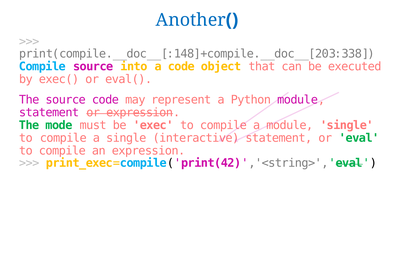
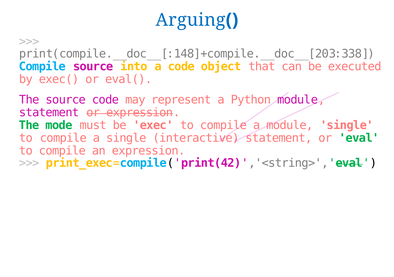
Another: Another -> Arguing (191, 20)
